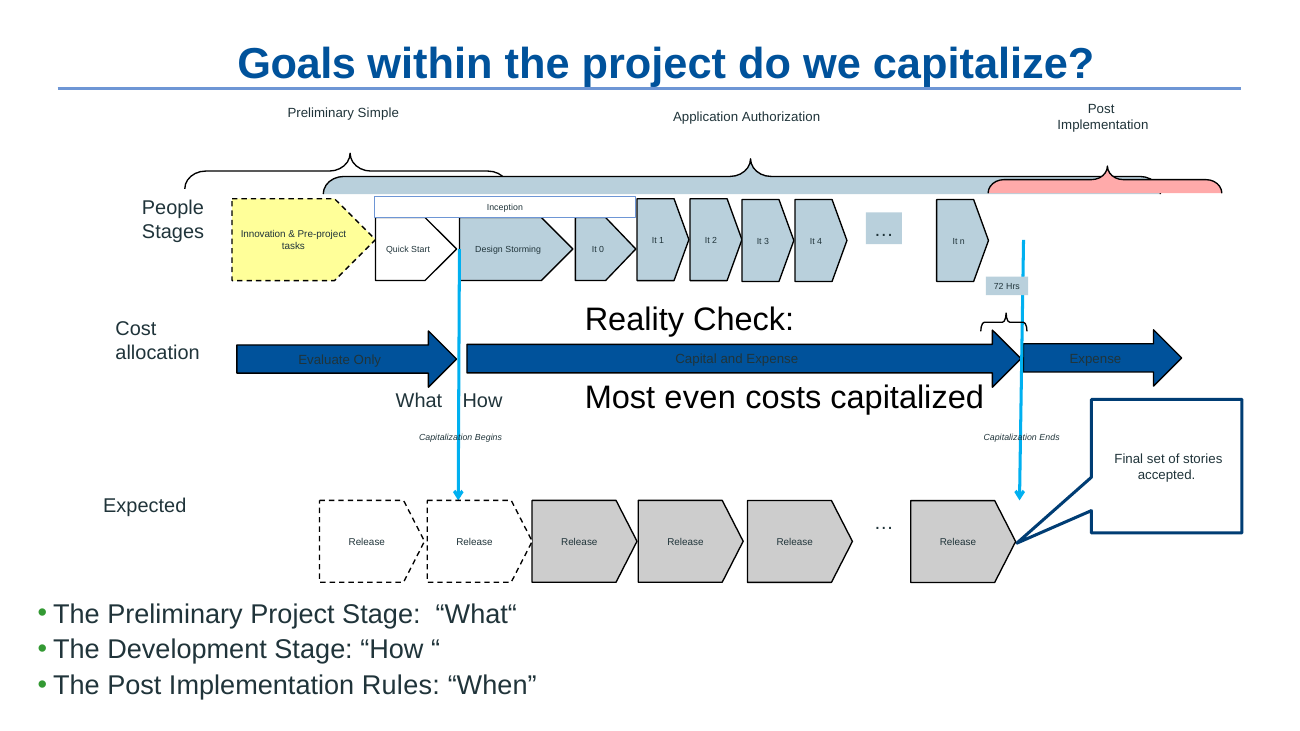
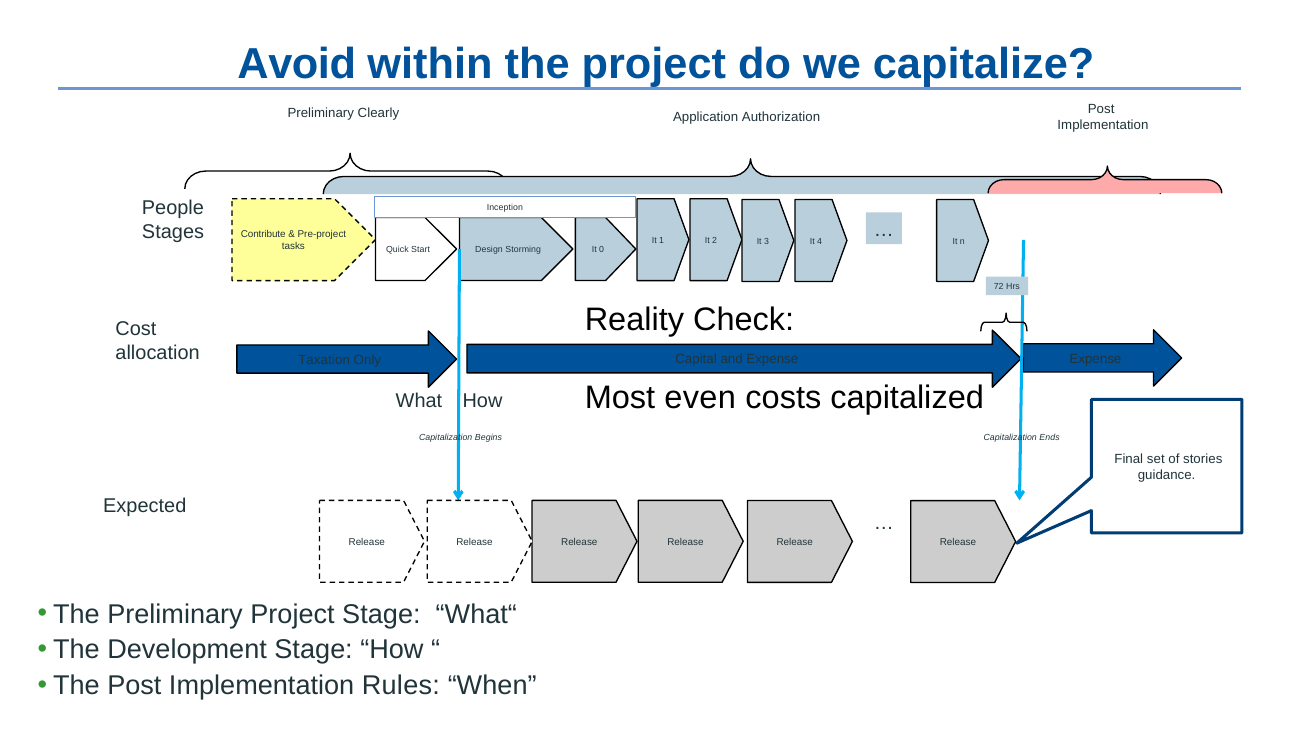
Goals: Goals -> Avoid (297, 65)
Simple: Simple -> Clearly (378, 113)
Innovation: Innovation -> Contribute (263, 234)
Evaluate: Evaluate -> Taxation (324, 360)
accepted: accepted -> guidance (1167, 475)
